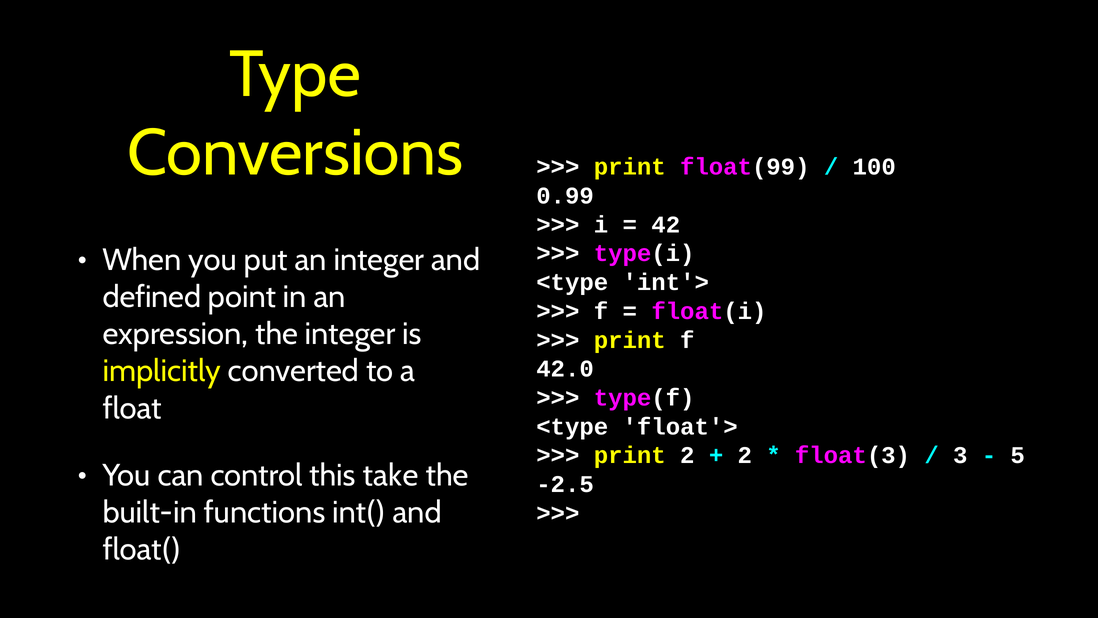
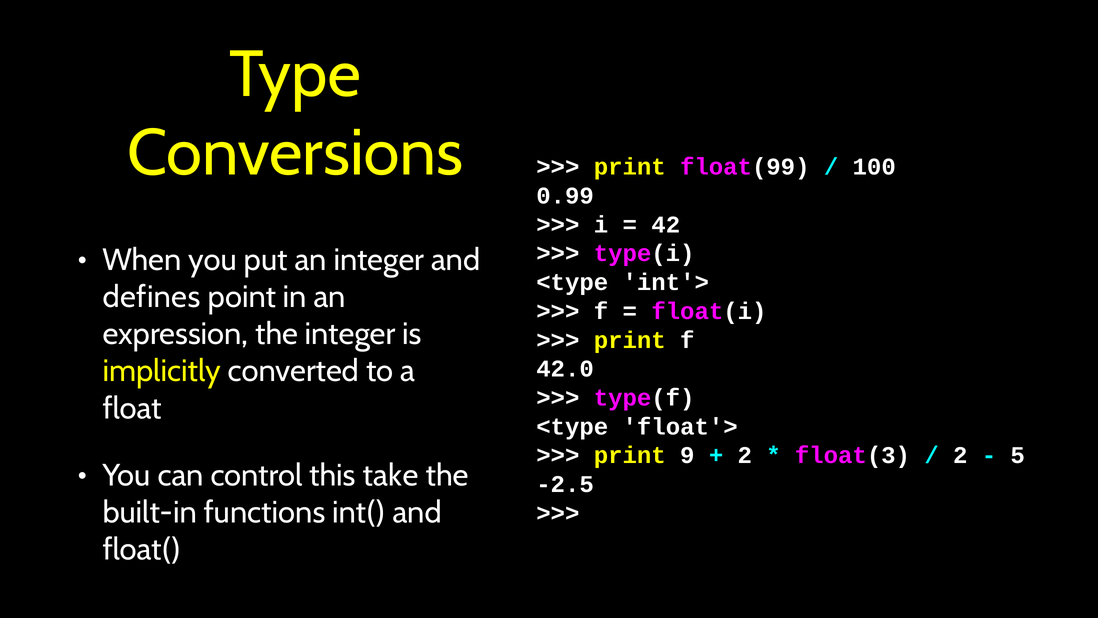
defined: defined -> defines (152, 297)
print 2: 2 -> 9 (687, 455)
3: 3 -> 2 (960, 455)
